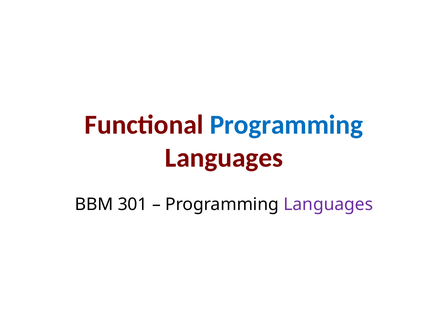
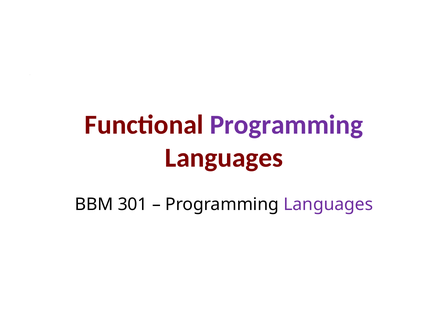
Programming colour: blue -> purple (286, 125)
